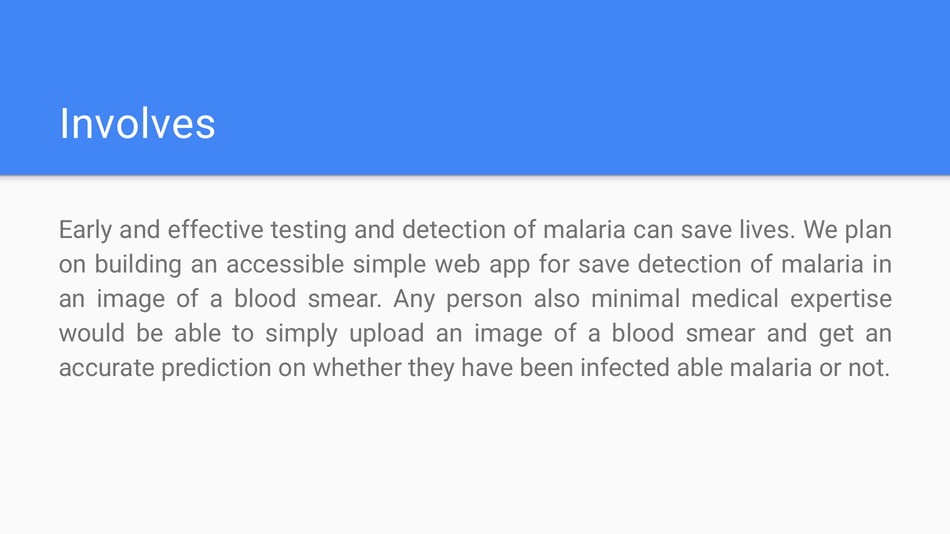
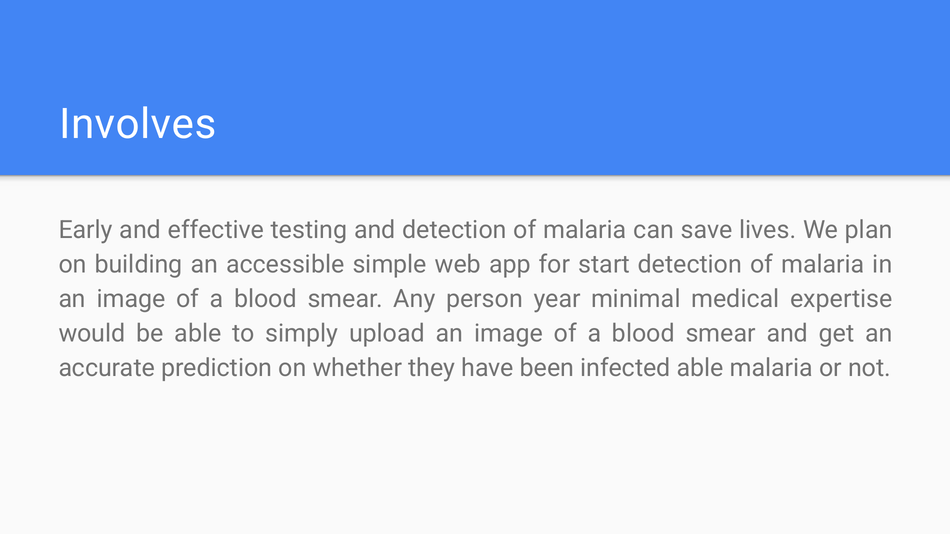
for save: save -> start (604, 265)
also: also -> year (557, 299)
